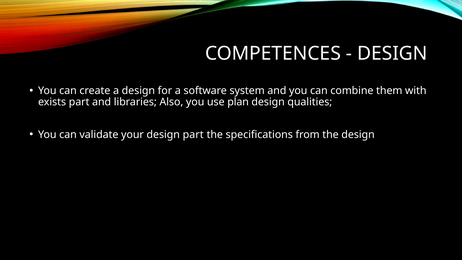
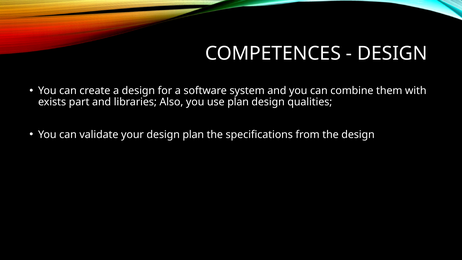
design part: part -> plan (193, 134)
